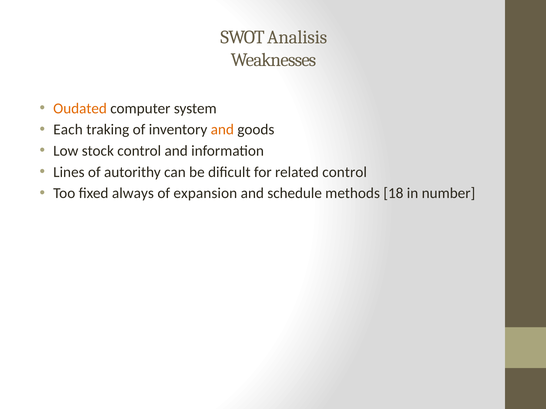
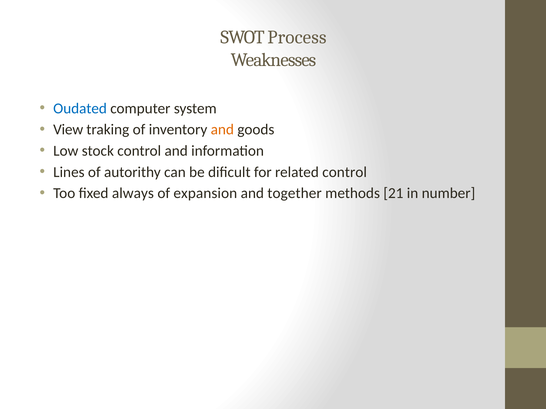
Analisis: Analisis -> Process (297, 37)
Oudated colour: orange -> blue (80, 108)
Each: Each -> View (68, 130)
schedule: schedule -> together (295, 194)
18: 18 -> 21 (393, 194)
